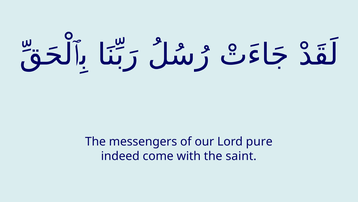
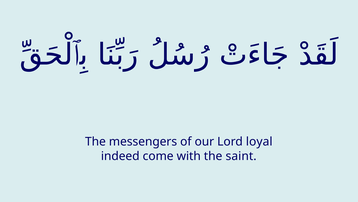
pure: pure -> loyal (259, 141)
